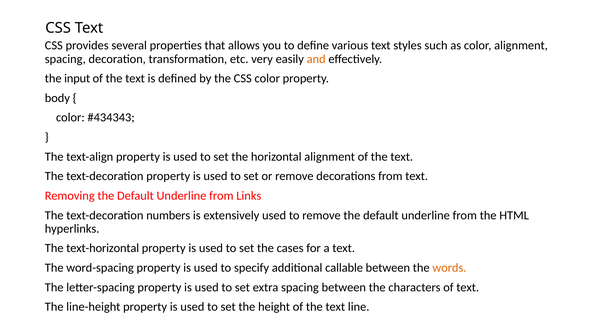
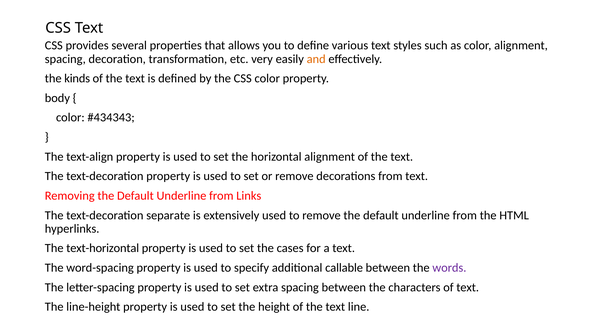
input: input -> kinds (77, 79)
numbers: numbers -> separate (168, 215)
words colour: orange -> purple (449, 268)
